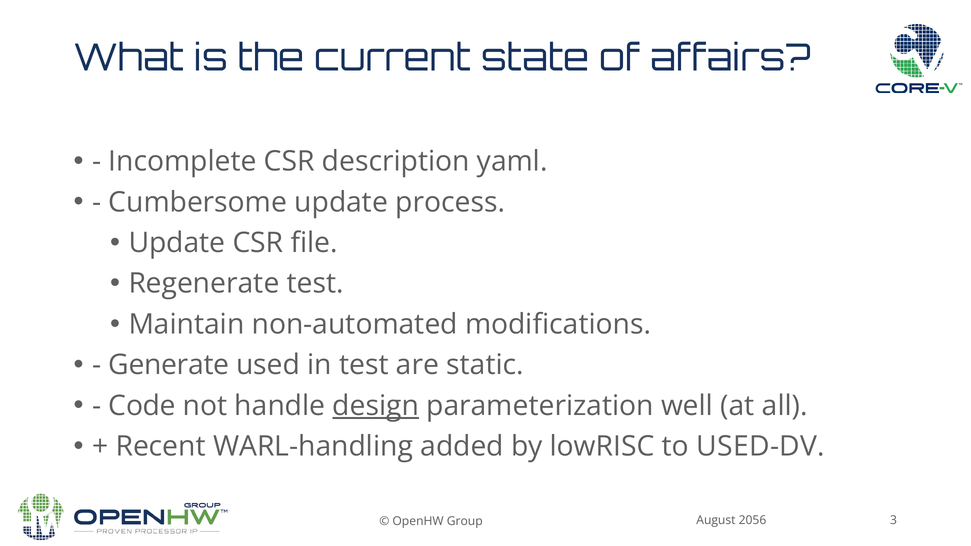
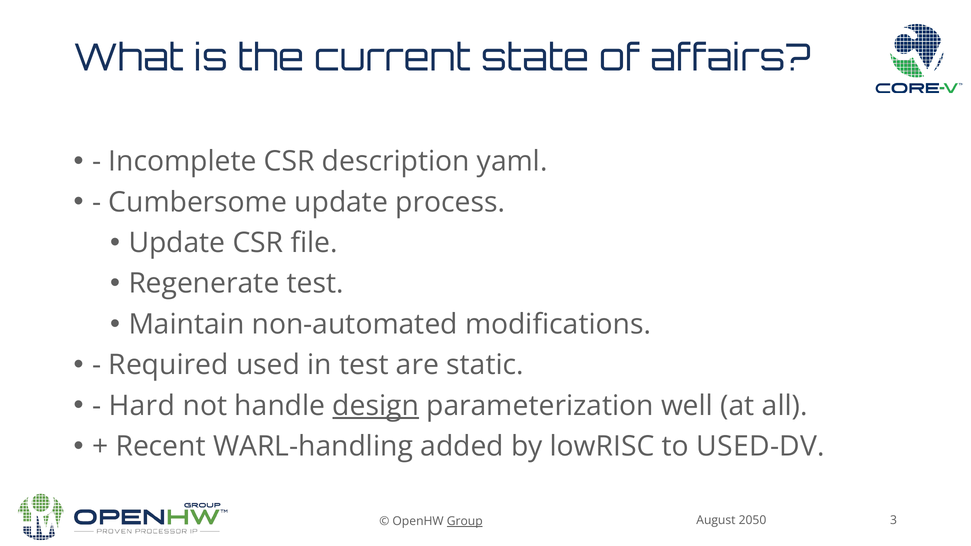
Generate: Generate -> Required (169, 365)
Code: Code -> Hard (142, 406)
2056: 2056 -> 2050 (752, 521)
Group underline: none -> present (465, 521)
